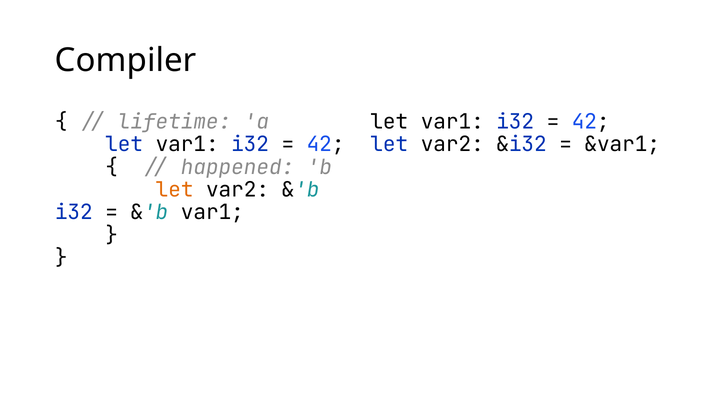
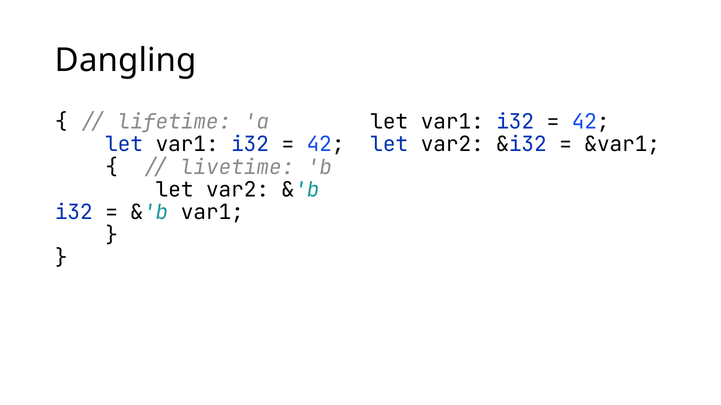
Compiler: Compiler -> Dangling (126, 61)
happened: happened -> livetime (238, 167)
let colour: orange -> black (175, 190)
